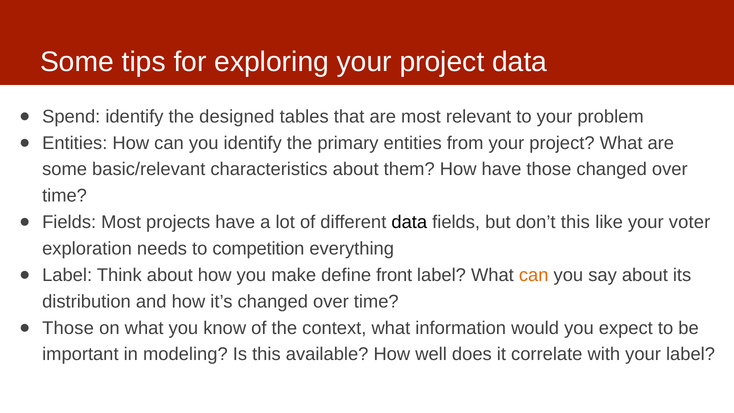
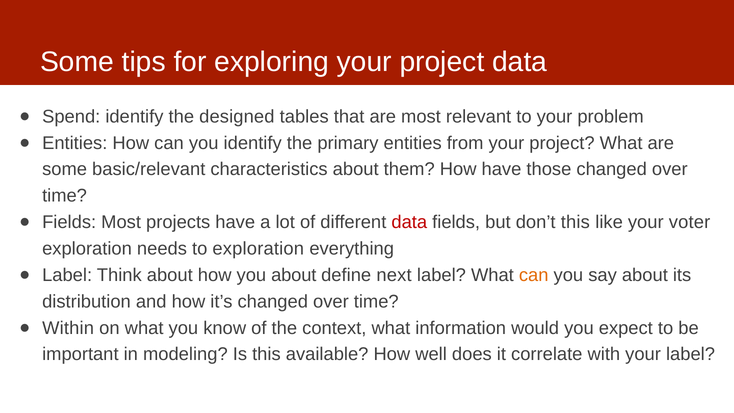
data colour: black -> red (409, 222)
to competition: competition -> exploration (258, 249)
you make: make -> about (294, 275)
front: front -> next (394, 275)
Those: Those -> Within (68, 328)
